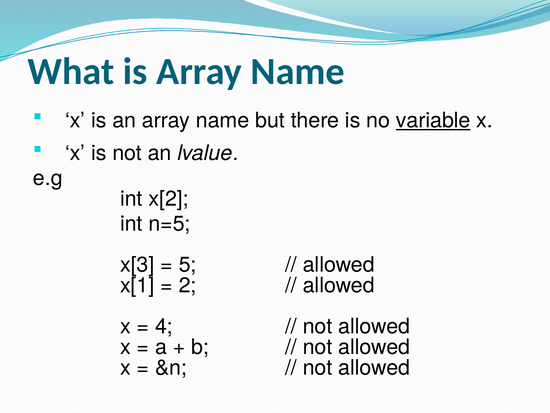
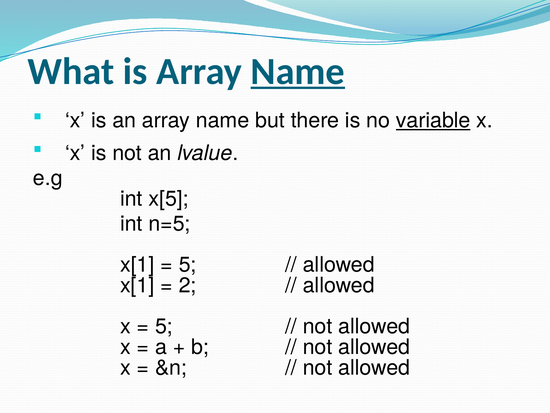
Name underline: none -> present (298, 71)
x[2: x[2 -> x[5 (169, 199)
x[3: x[3 -> x[1 (137, 264)
4: 4 -> 5 (164, 326)
